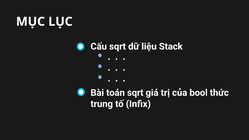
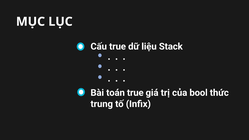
Cấu sqrt: sqrt -> true (118, 46)
toán sqrt: sqrt -> true (135, 93)
